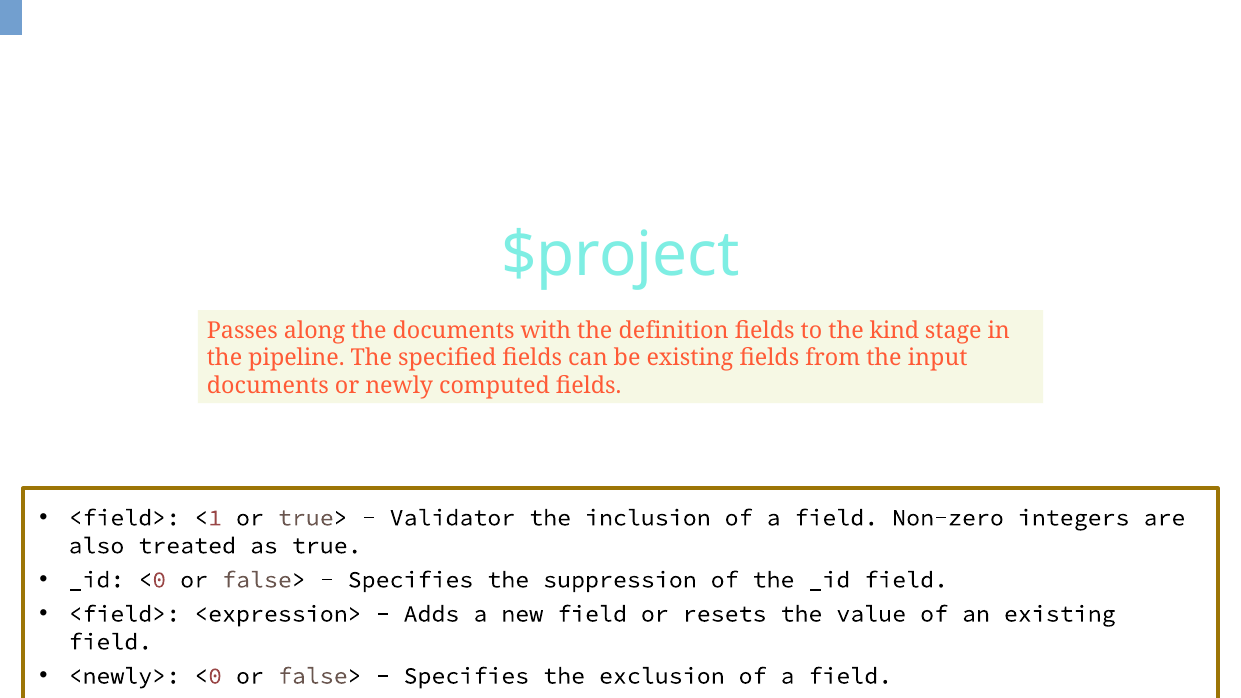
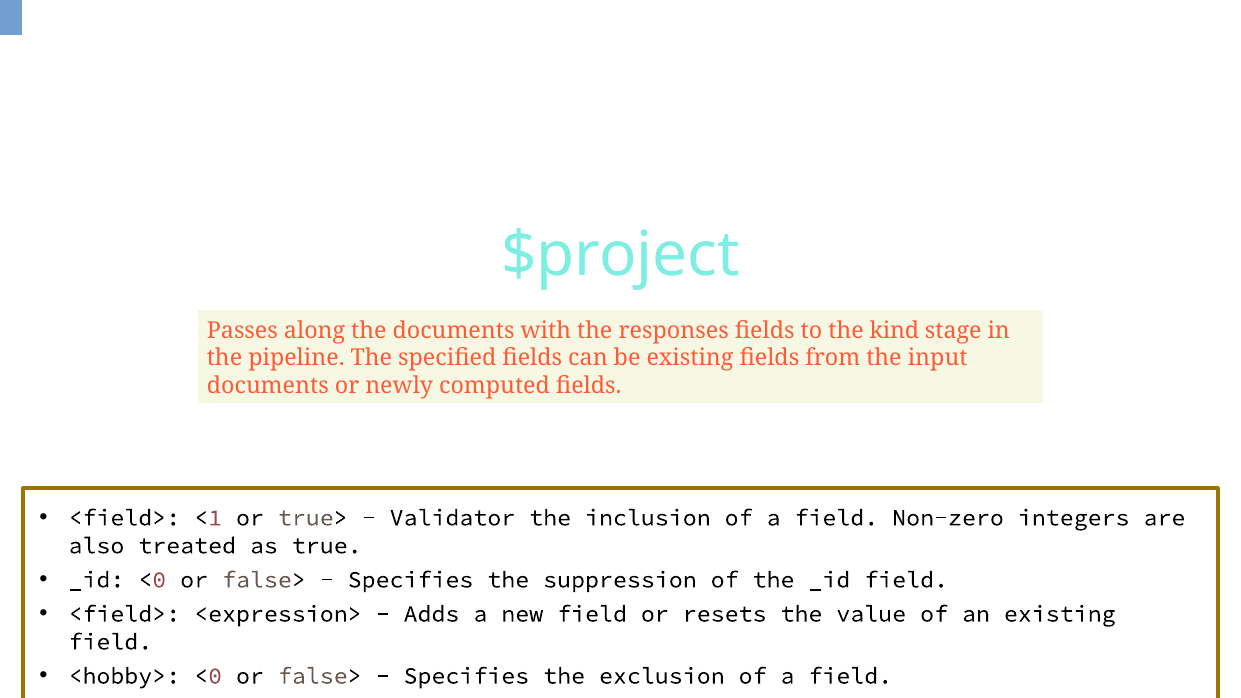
definition: definition -> responses (674, 330)
<newly>: <newly> -> <hobby> (124, 676)
